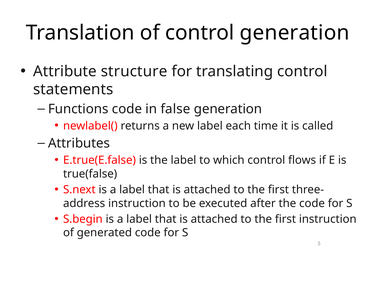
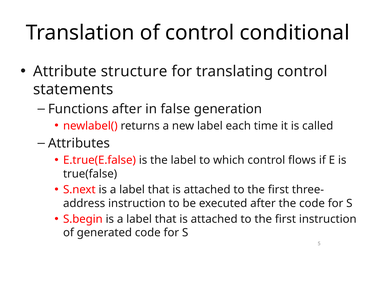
control generation: generation -> conditional (295, 33)
Functions code: code -> after (127, 109)
